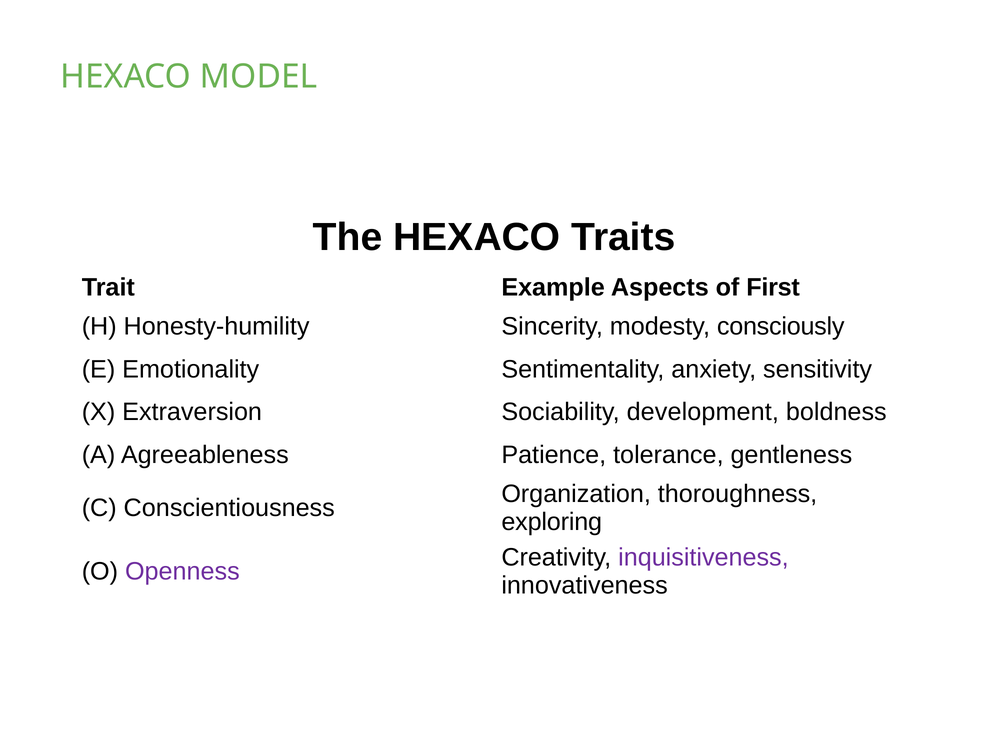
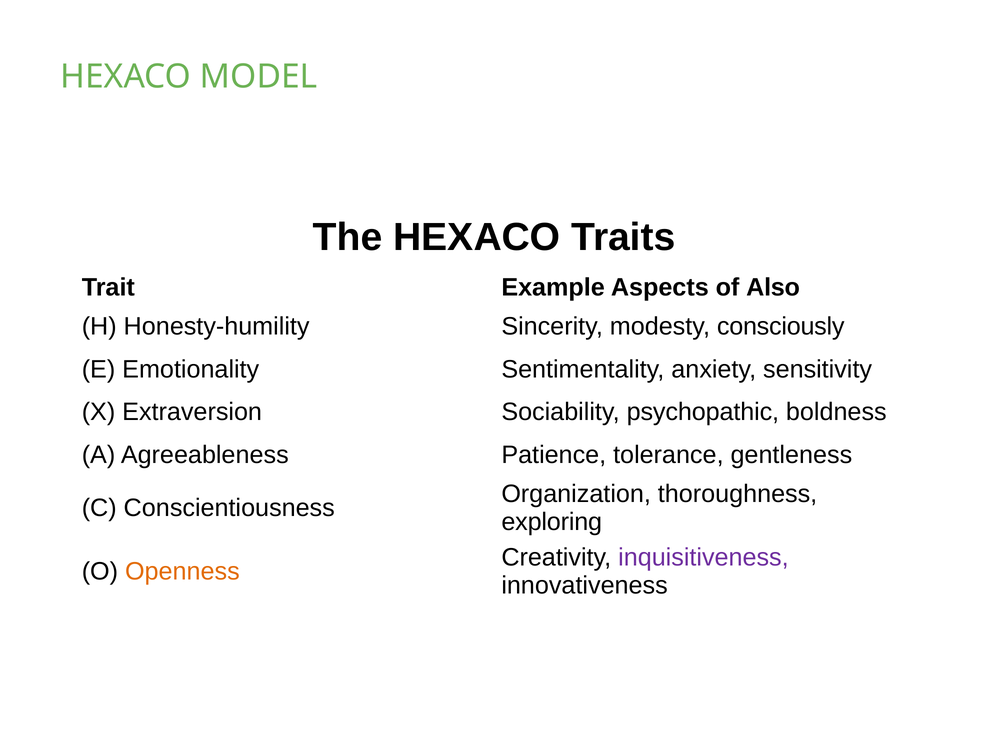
First: First -> Also (773, 287)
development: development -> psychopathic (703, 412)
Openness colour: purple -> orange (182, 571)
